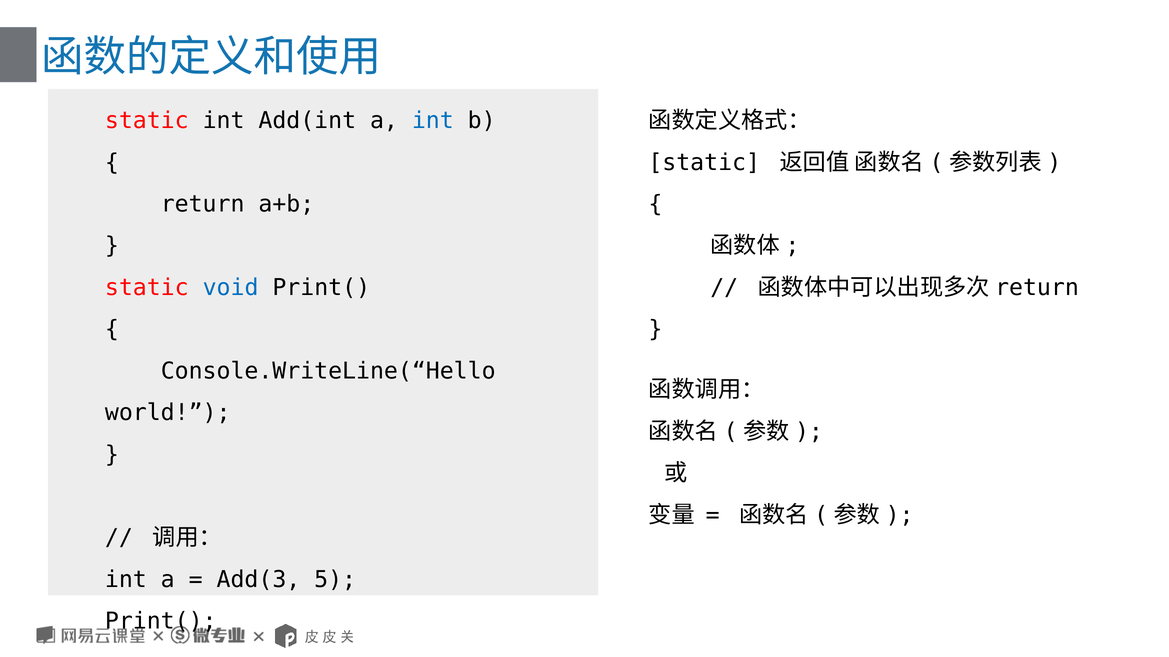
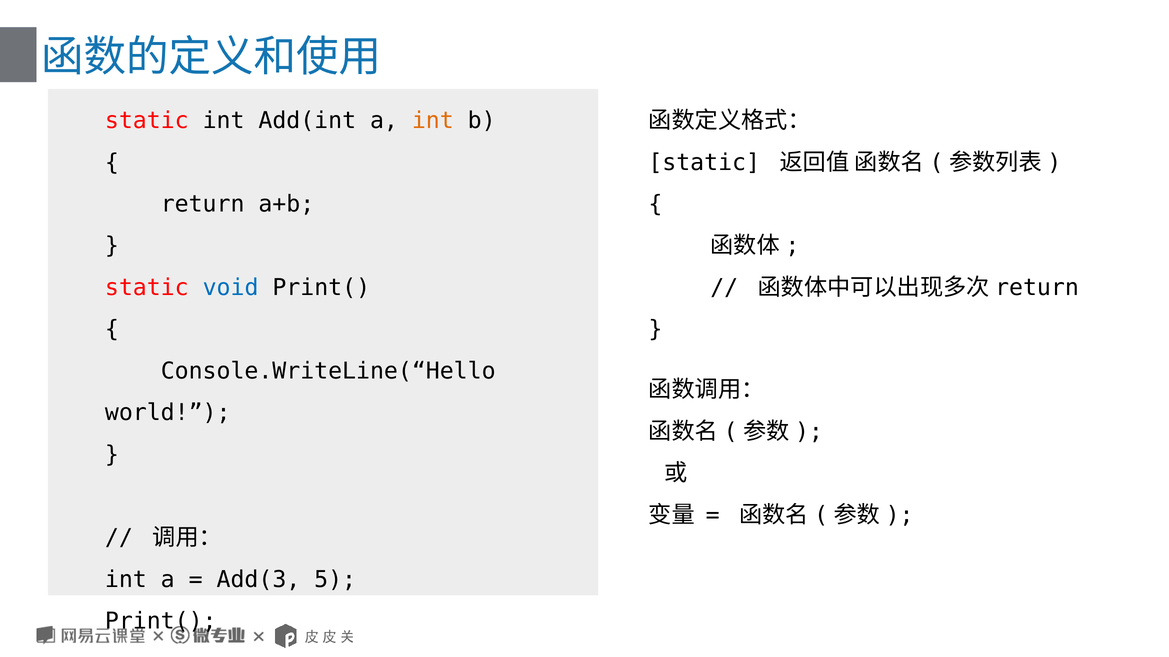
int colour: blue -> orange (433, 121)
